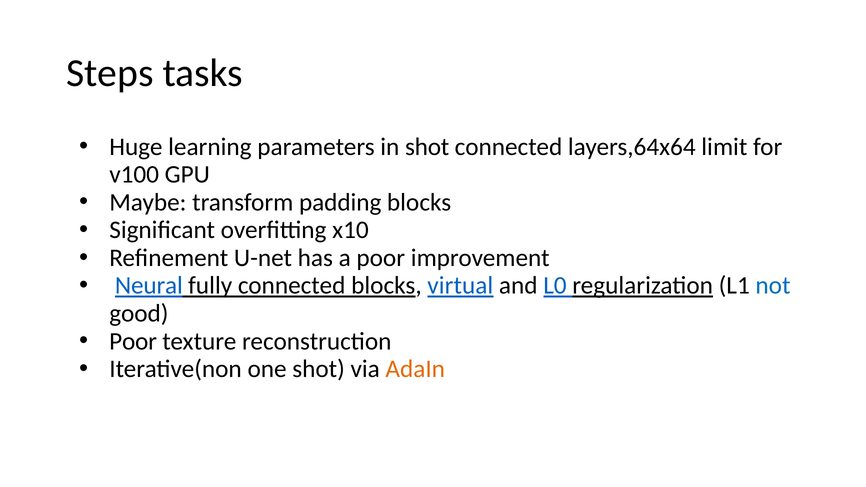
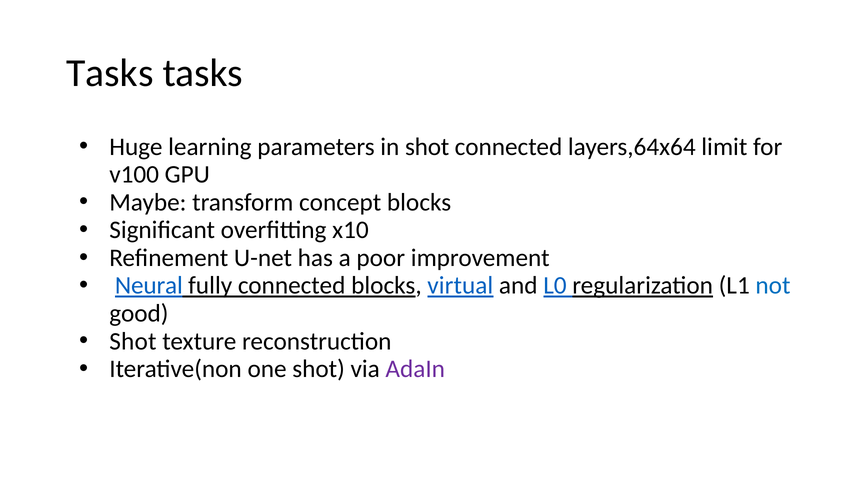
Steps: Steps -> Tasks (110, 73)
padding: padding -> concept (340, 202)
Poor: Poor -> Shot (133, 341)
AdaIn colour: orange -> purple (415, 369)
